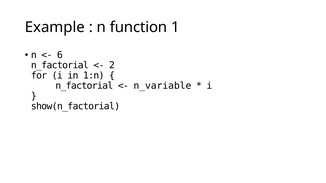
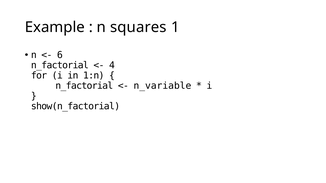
function: function -> squares (138, 27)
2: 2 -> 4 (112, 65)
